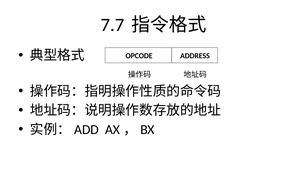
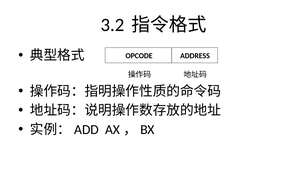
7.7: 7.7 -> 3.2 (112, 25)
